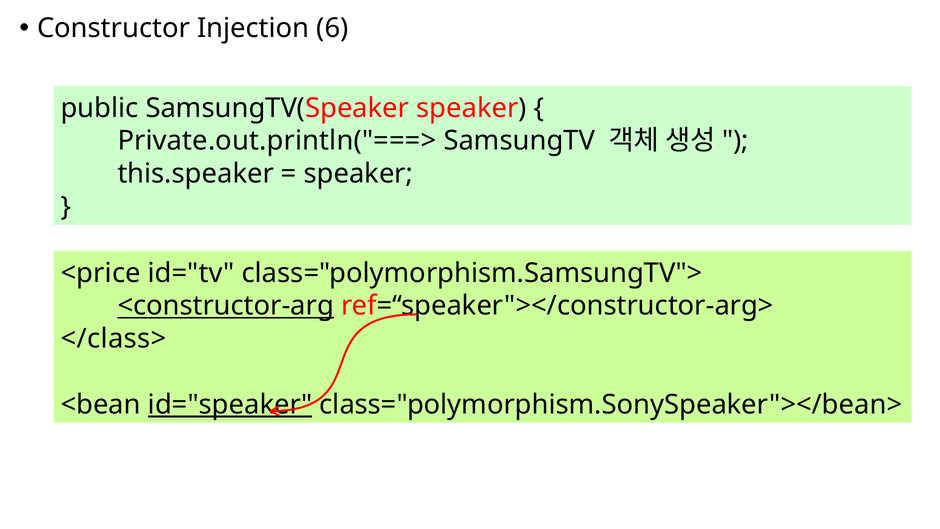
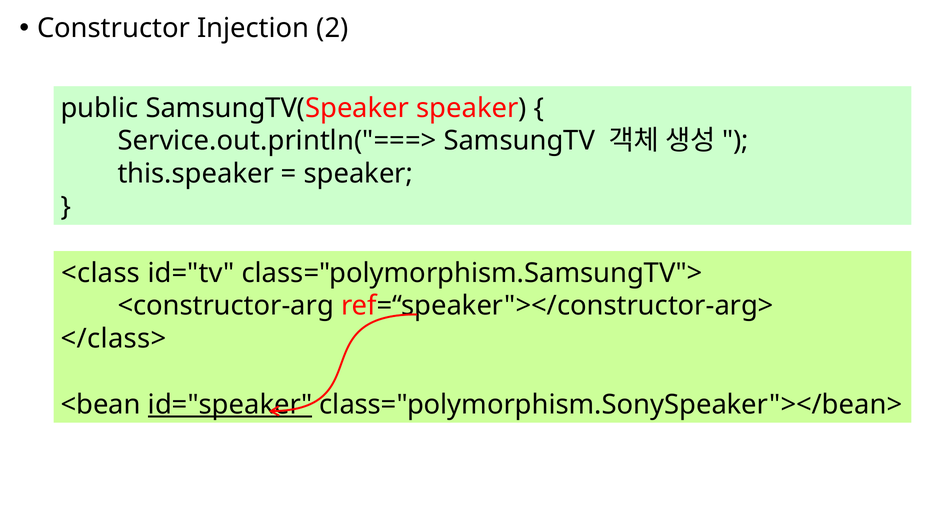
6: 6 -> 2 (332, 28)
Private.out.println("===>: Private.out.println("===> -> Service.out.println("===> (277, 141)
<price: <price -> <class (101, 273)
<constructor-arg underline: present -> none (226, 306)
